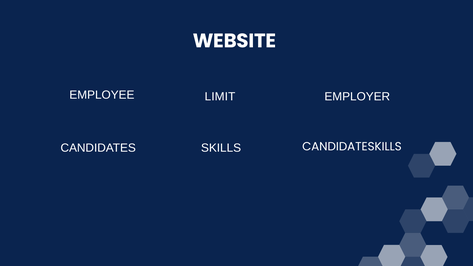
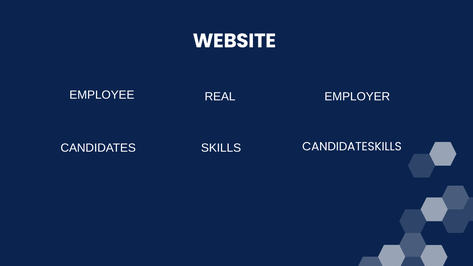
LIMIT: LIMIT -> REAL (220, 97)
